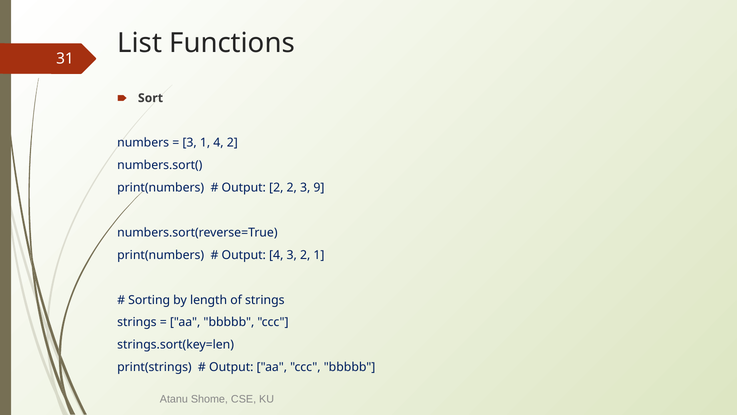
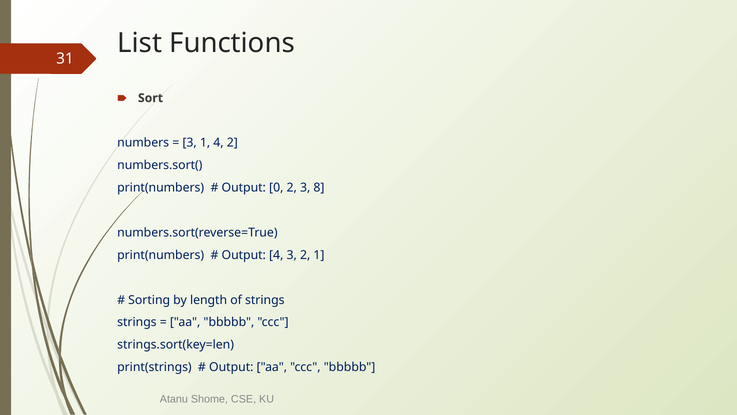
Output 2: 2 -> 0 (276, 188)
9: 9 -> 8 (319, 188)
